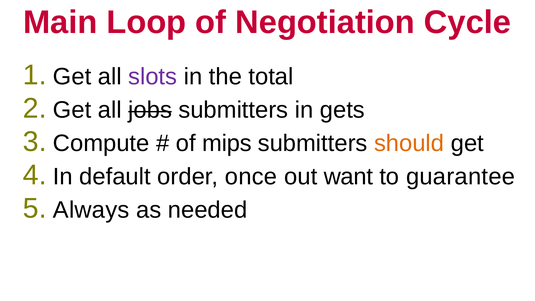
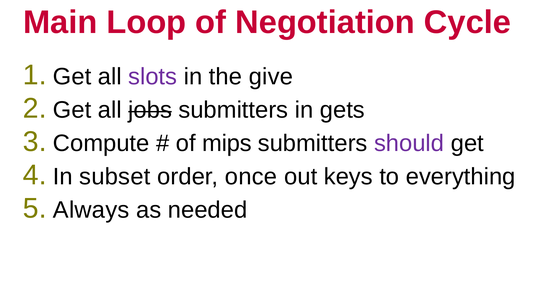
total: total -> give (271, 77)
should colour: orange -> purple (409, 143)
default: default -> subset (115, 177)
want: want -> keys (348, 177)
guarantee: guarantee -> everything (461, 177)
